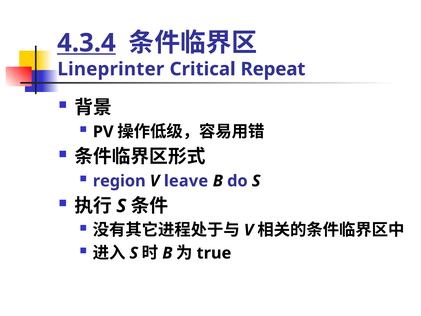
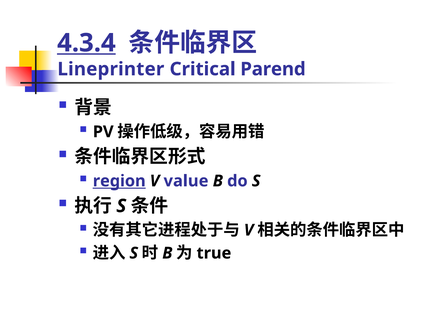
Repeat: Repeat -> Parend (273, 69)
region underline: none -> present (119, 181)
leave: leave -> value (186, 181)
